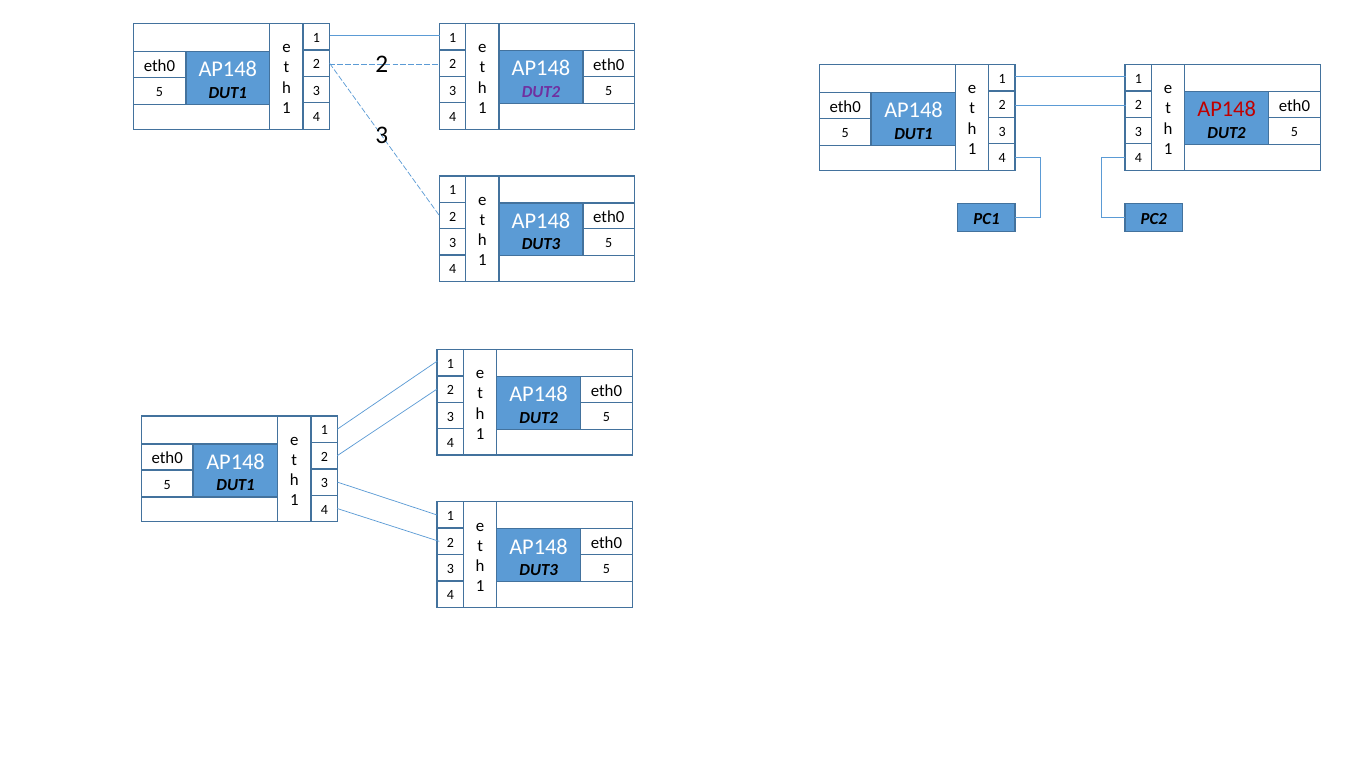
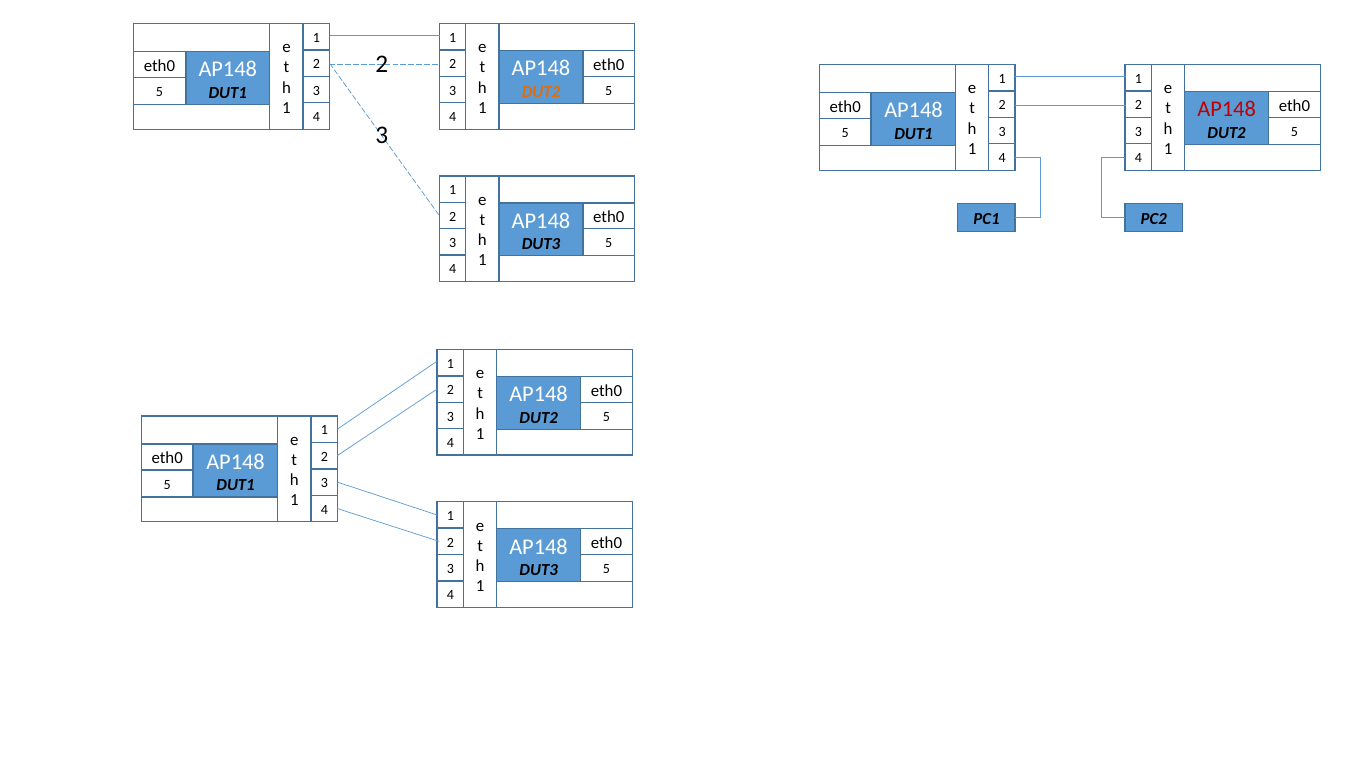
DUT2 colour: purple -> orange (541, 91)
